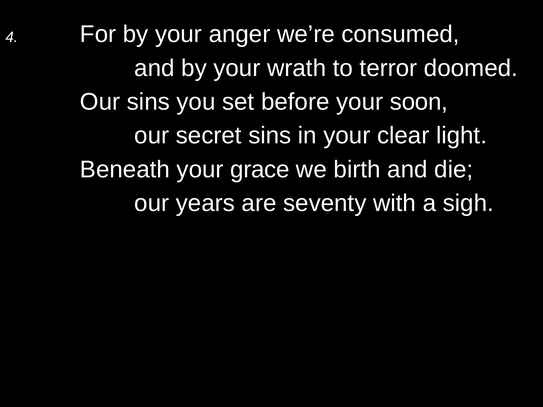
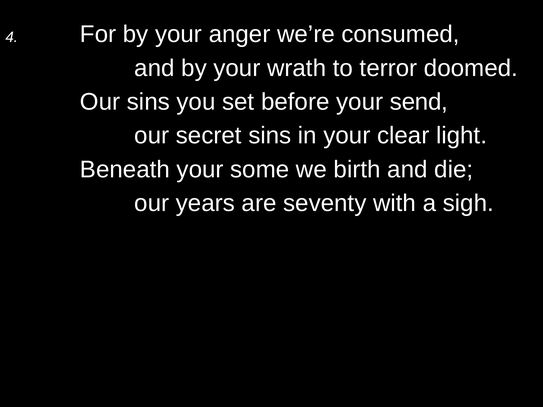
soon: soon -> send (419, 102)
grace: grace -> some (260, 170)
